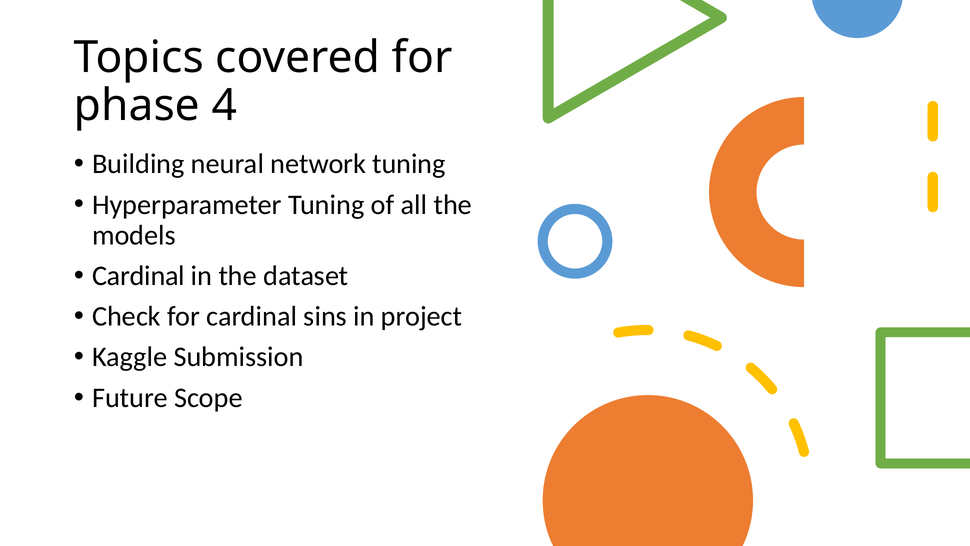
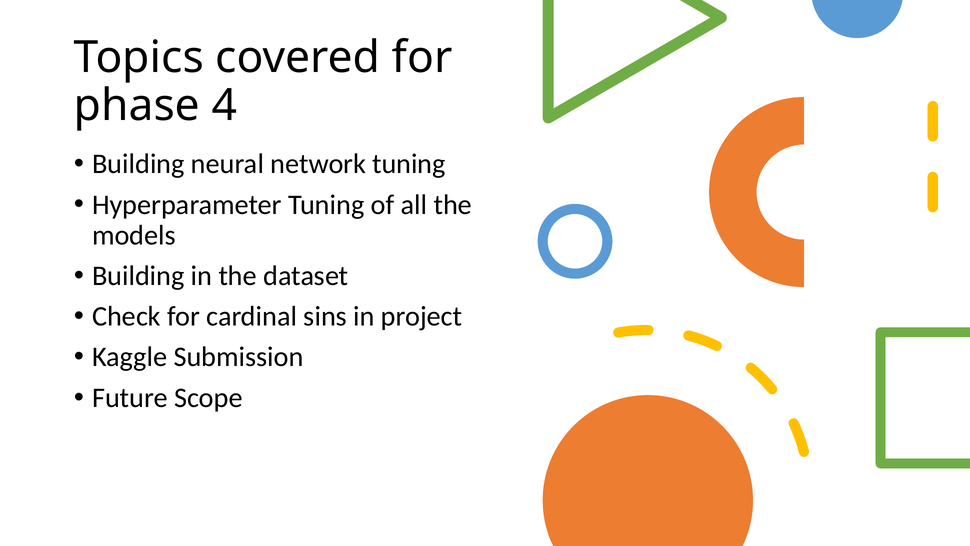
Cardinal: Cardinal -> Building (138, 276)
